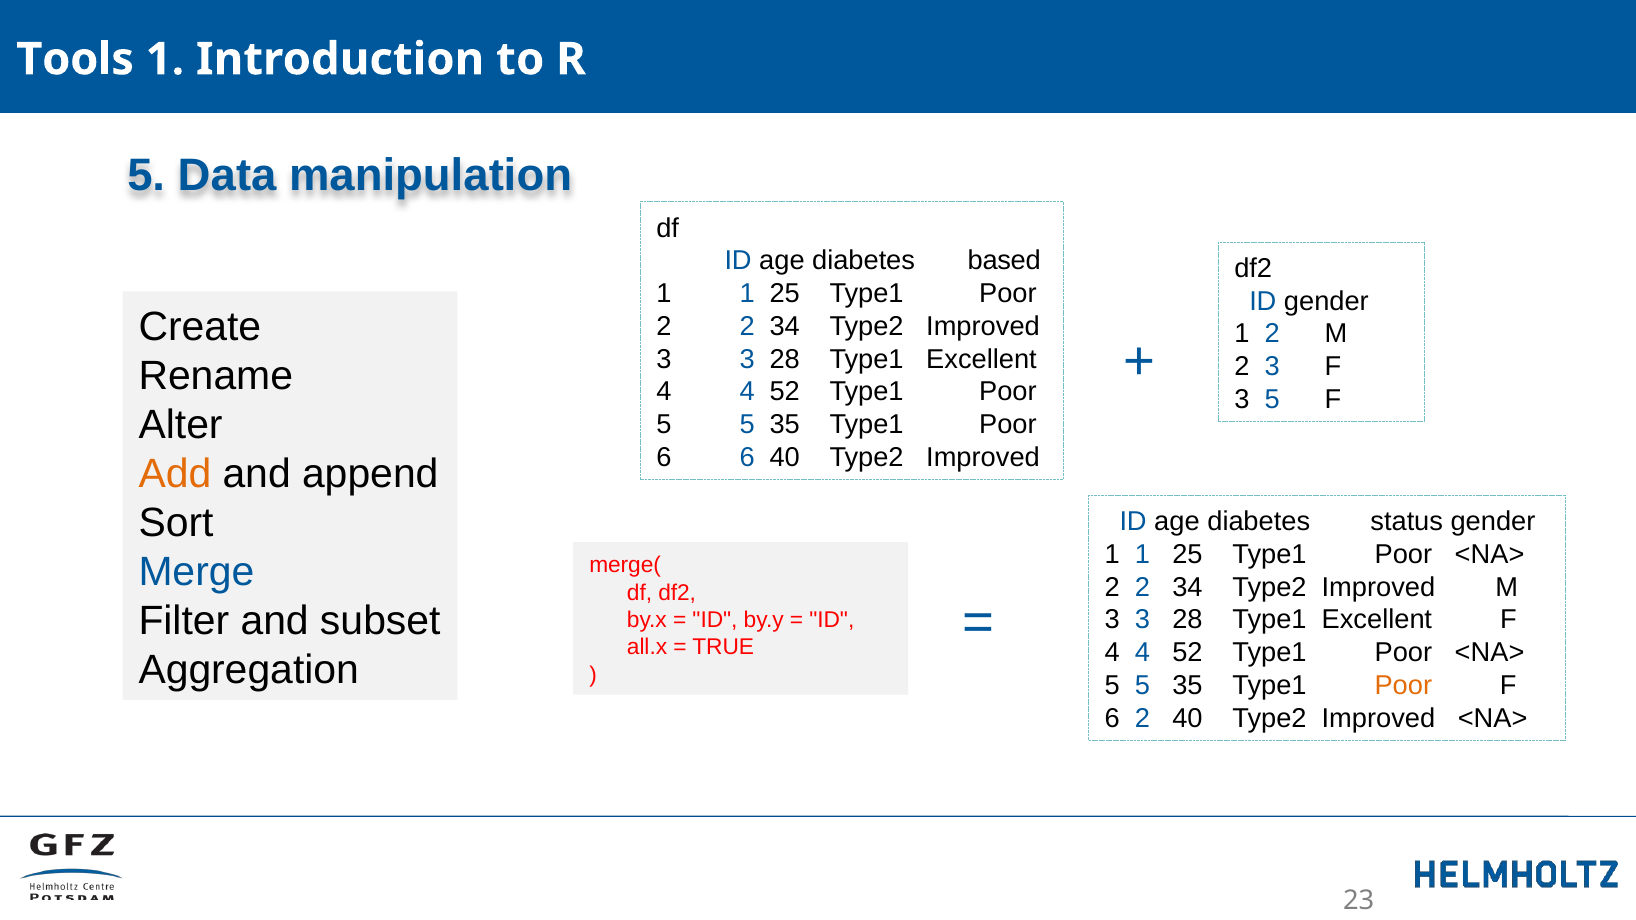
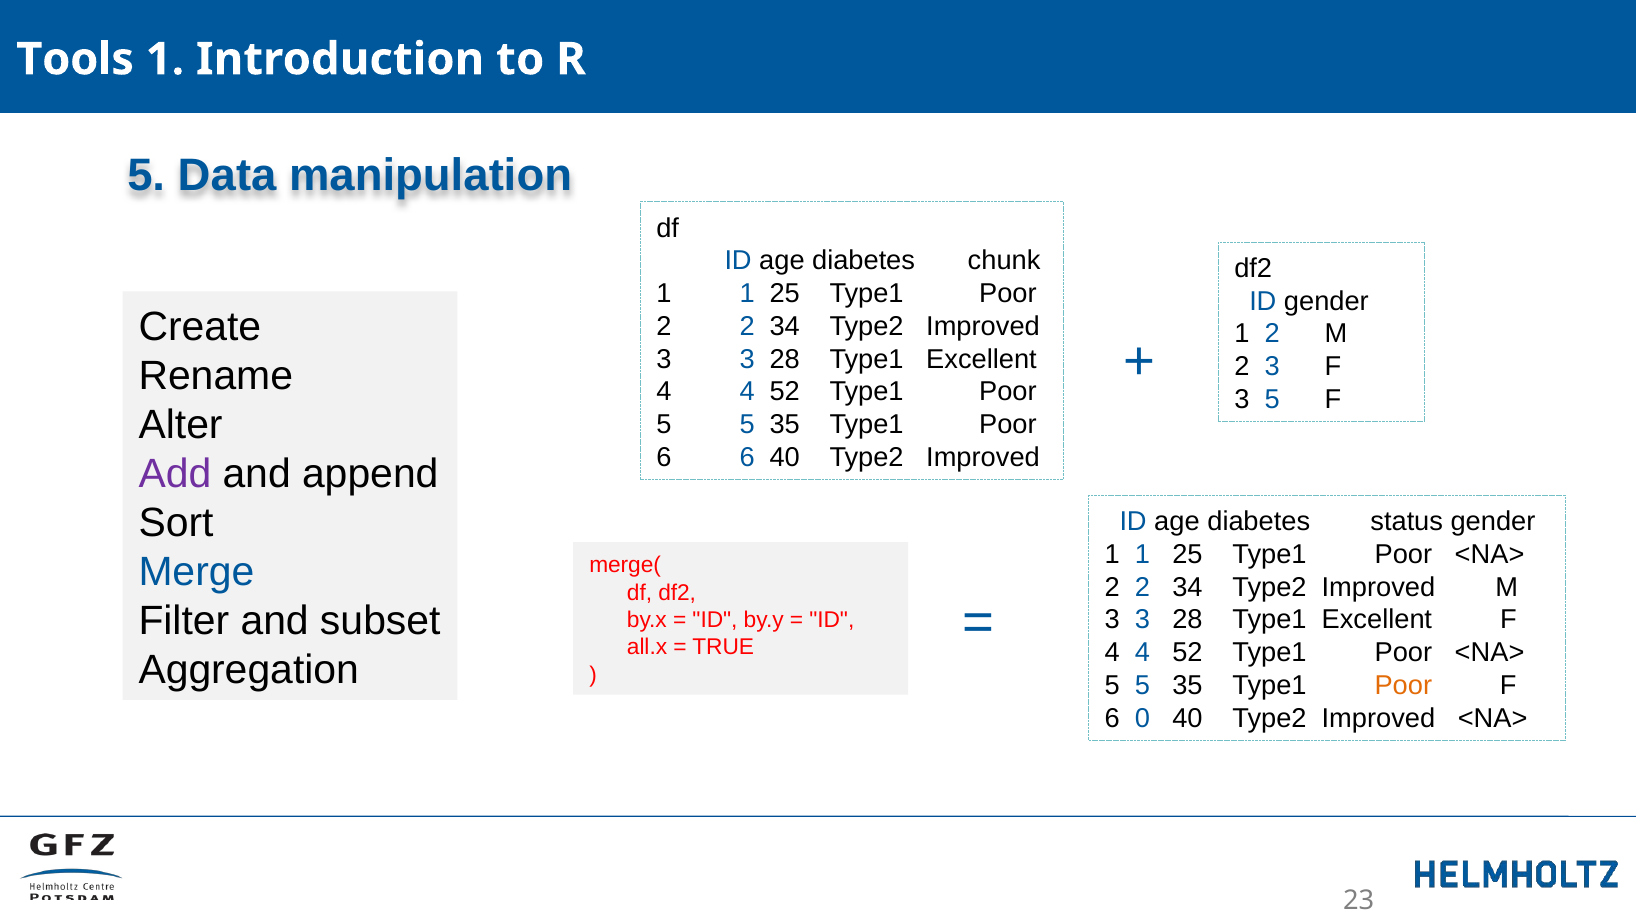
based: based -> chunk (1004, 261)
Add colour: orange -> purple (175, 474)
6 2: 2 -> 0 (1142, 718)
